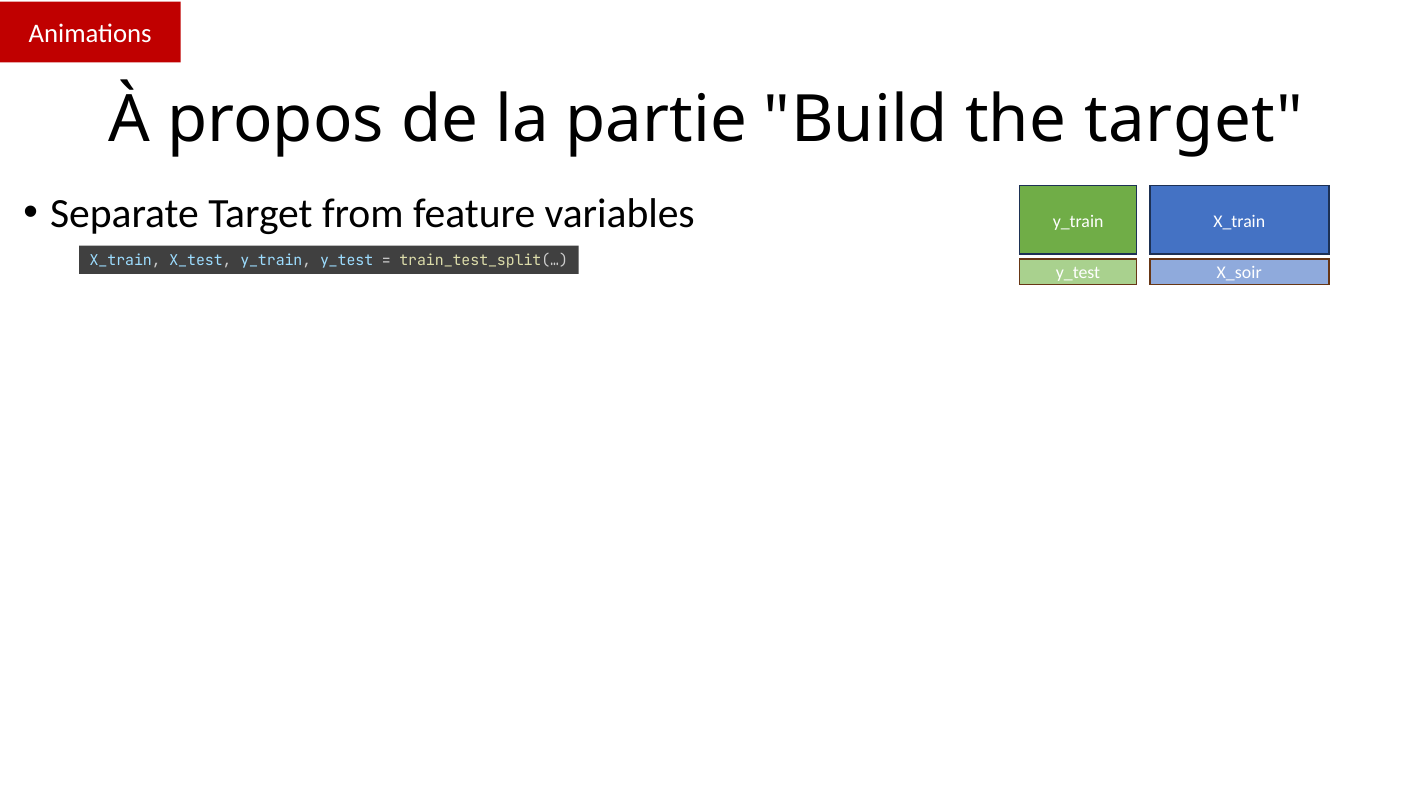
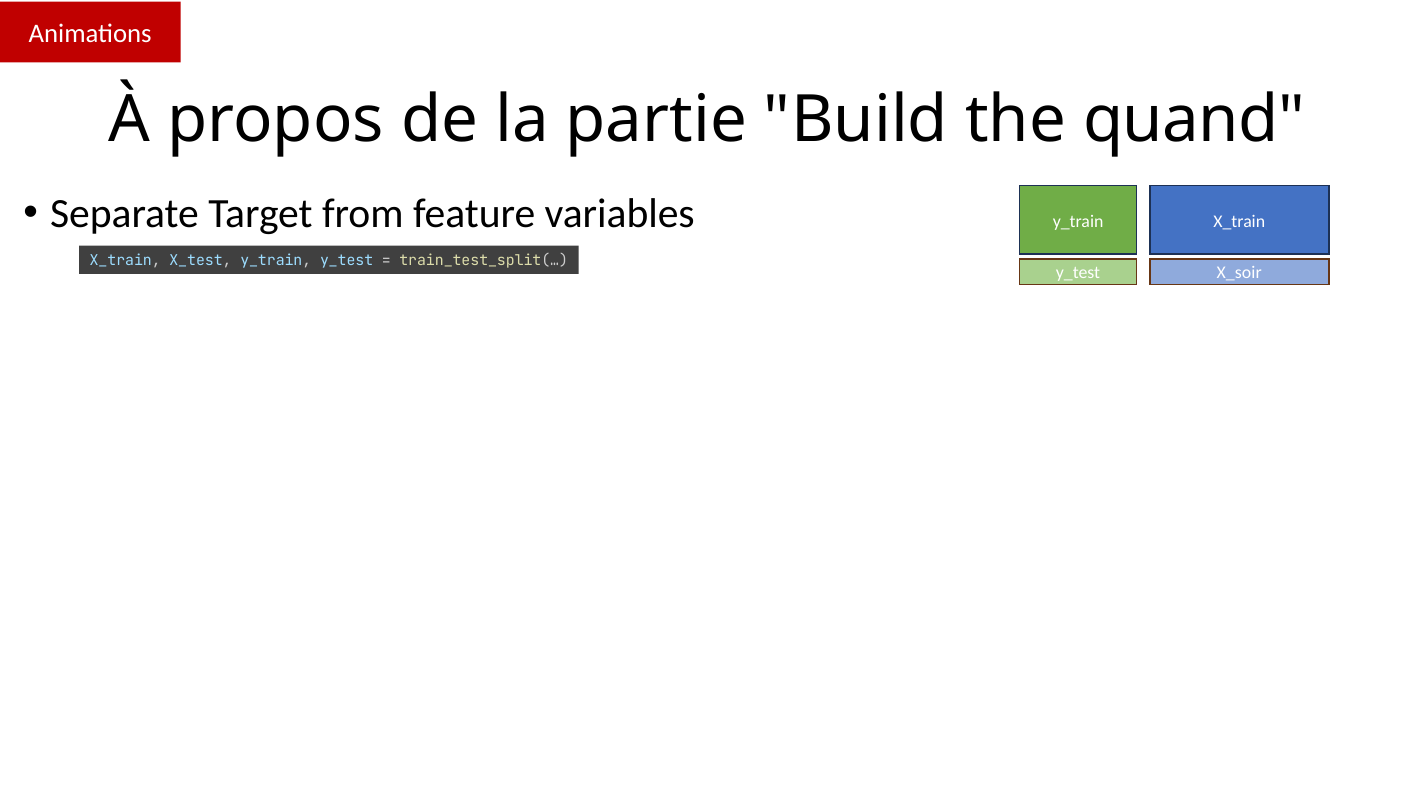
the target: target -> quand (1194, 120)
